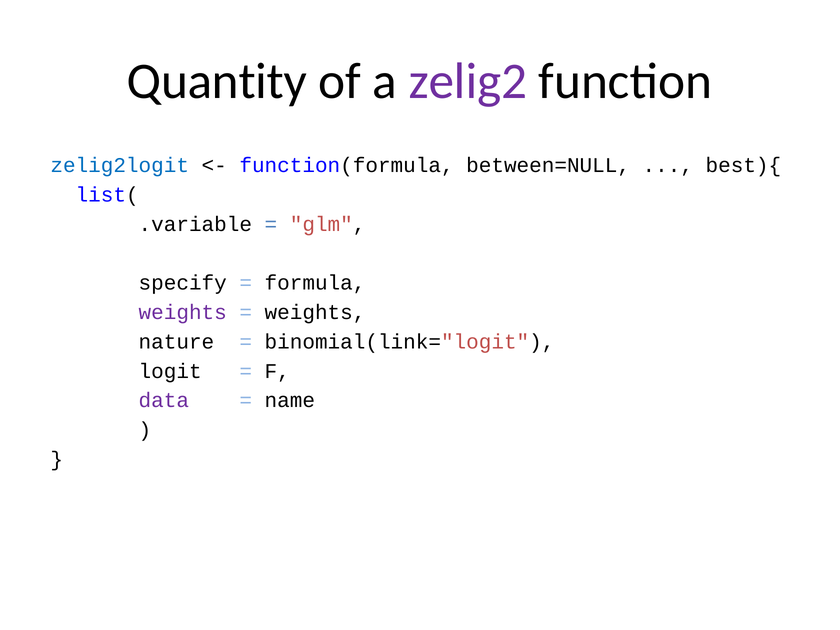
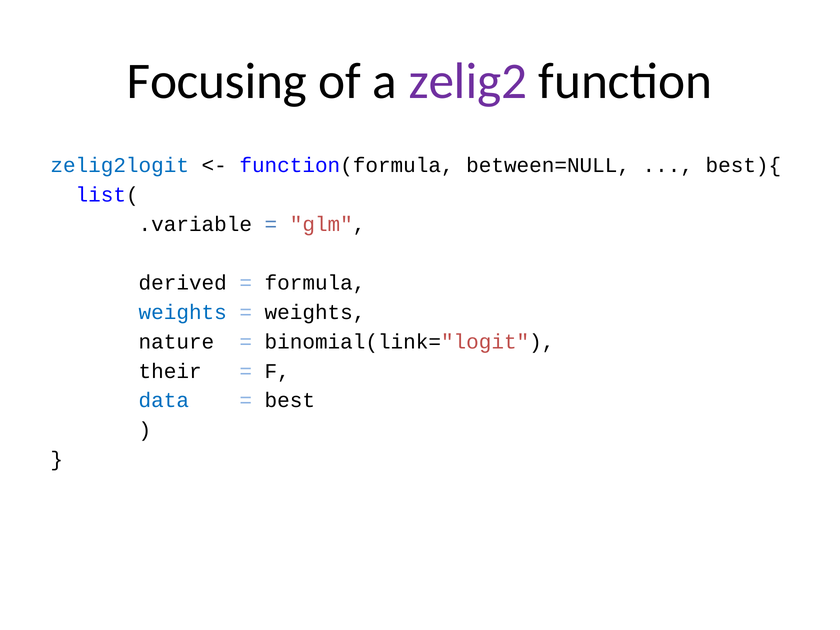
Quantity: Quantity -> Focusing (217, 81)
specify: specify -> derived (183, 283)
weights colour: purple -> blue (183, 312)
logit: logit -> their (170, 371)
data colour: purple -> blue (164, 400)
name: name -> best (290, 400)
